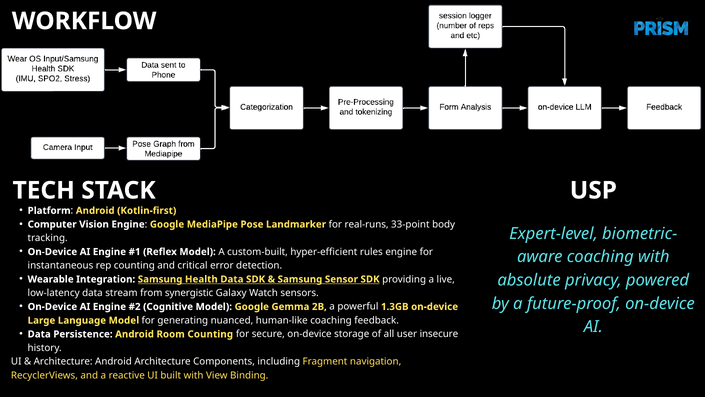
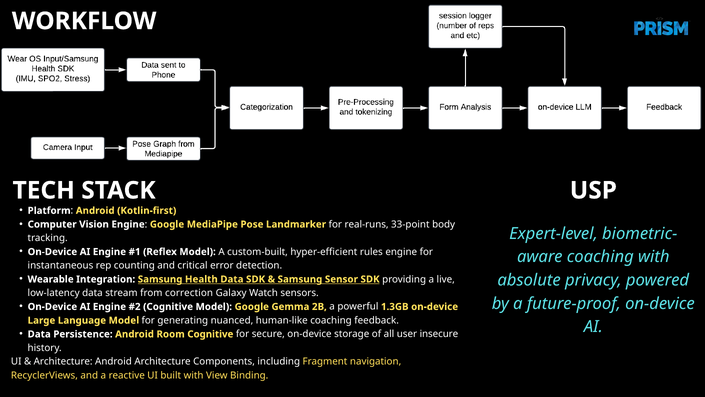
synergistic: synergistic -> correction (189, 293)
Room Counting: Counting -> Cognitive (210, 334)
